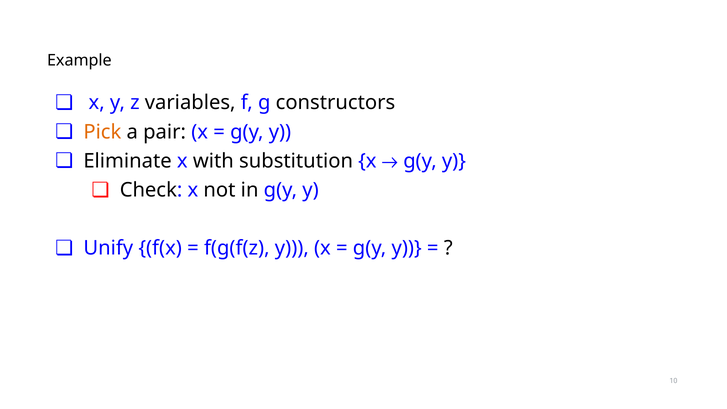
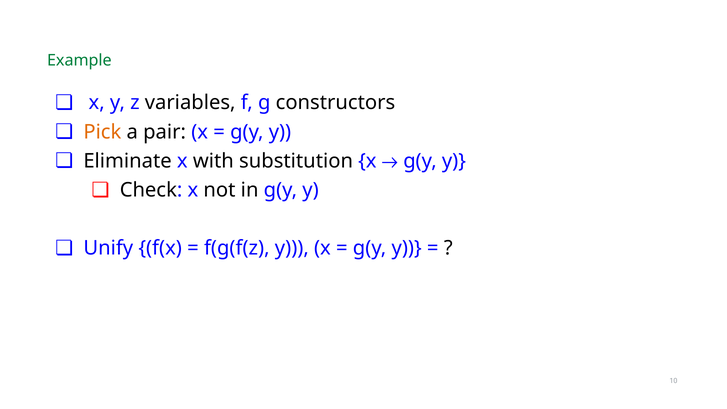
Example colour: black -> green (79, 60)
